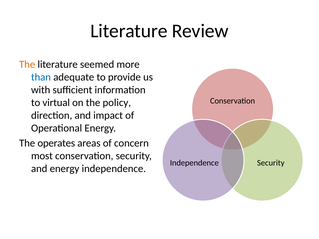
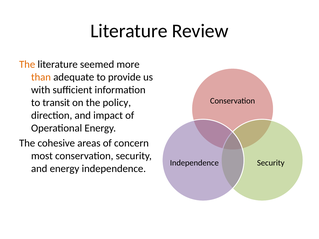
than colour: blue -> orange (41, 77)
virtual: virtual -> transit (56, 103)
operates: operates -> cohesive (56, 143)
